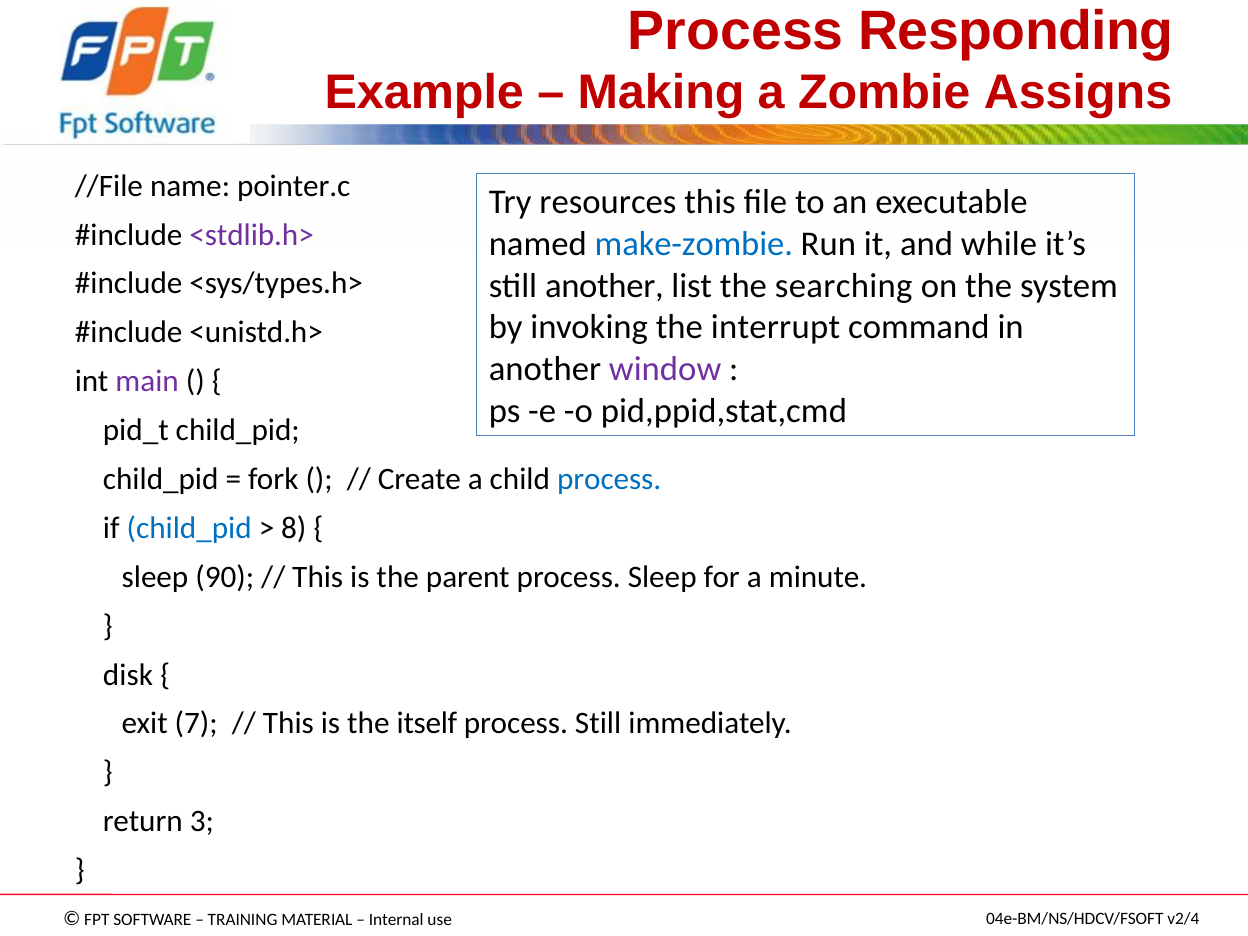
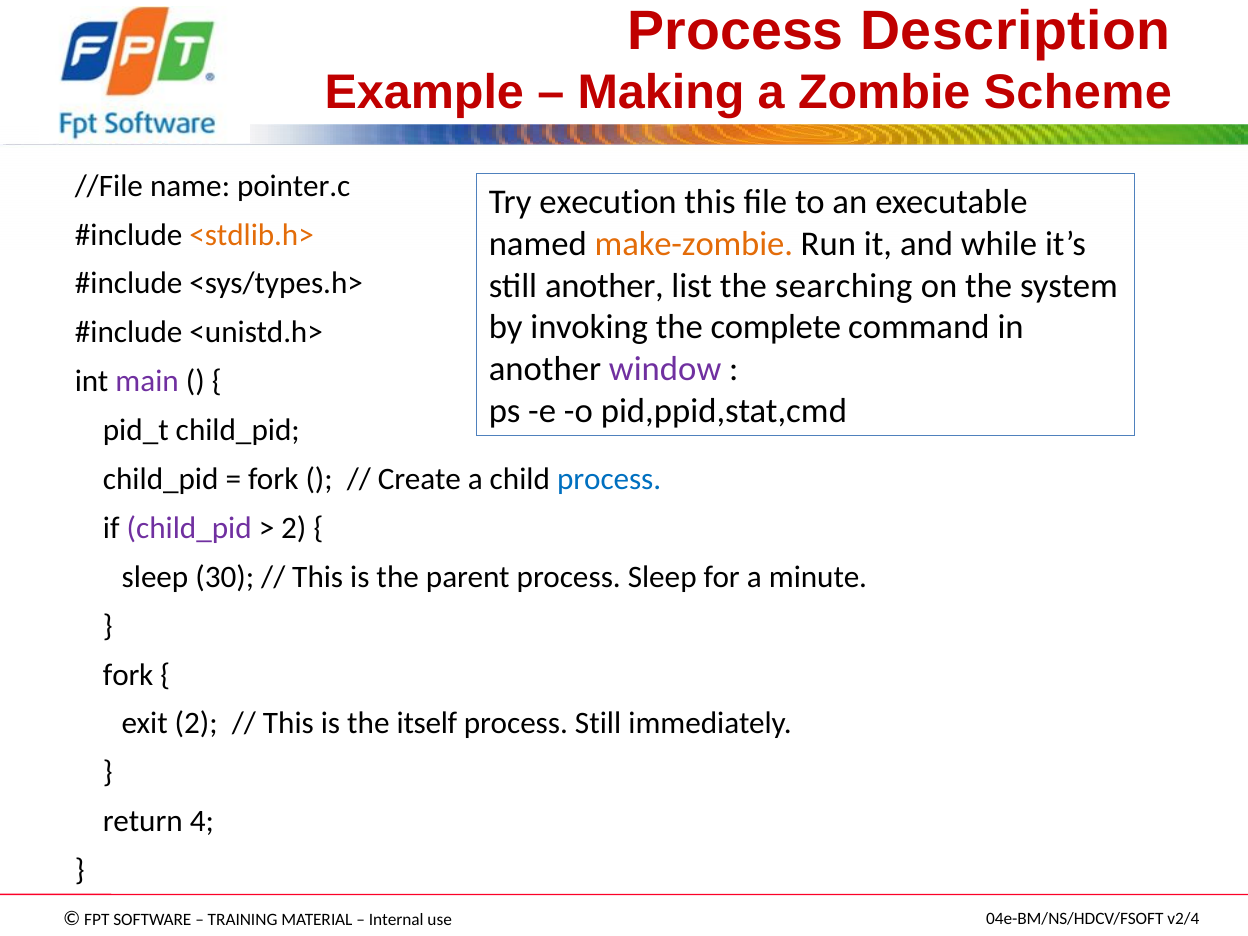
Responding: Responding -> Description (1015, 31)
Assigns: Assigns -> Scheme (1078, 93)
resources: resources -> execution (608, 202)
<stdlib.h> colour: purple -> orange (252, 235)
make-zombie colour: blue -> orange (694, 244)
interrupt: interrupt -> complete (776, 327)
child_pid colour: blue -> purple (189, 528)
8: 8 -> 2 (294, 528)
90: 90 -> 30 (225, 577)
disk: disk -> fork (128, 675)
exit 7: 7 -> 2 (196, 724)
3: 3 -> 4 (202, 821)
